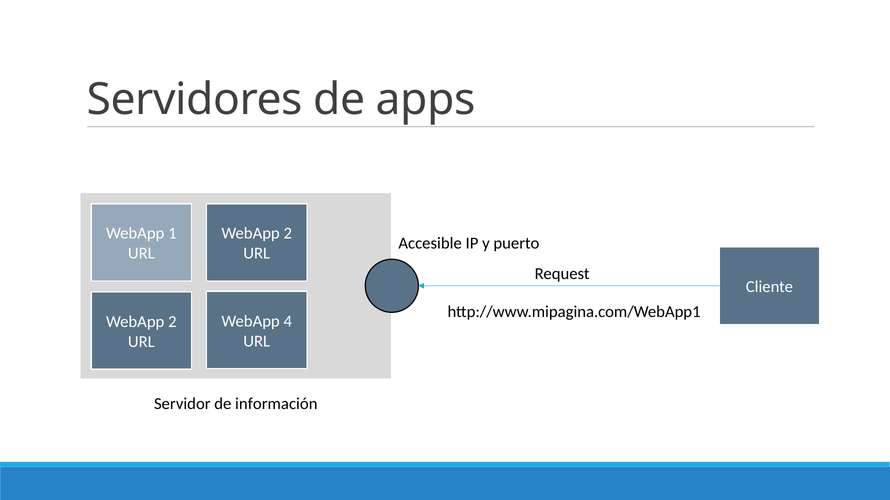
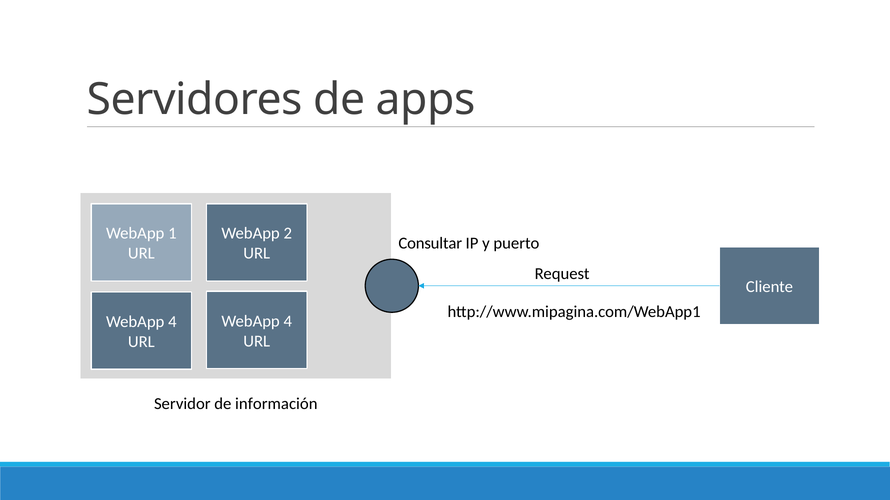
Accesible: Accesible -> Consultar (430, 244)
2: 2 -> 4 (172, 322)
